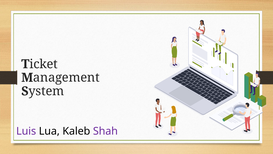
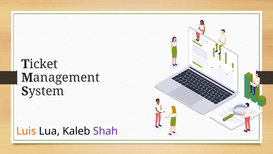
Luis colour: purple -> orange (26, 131)
